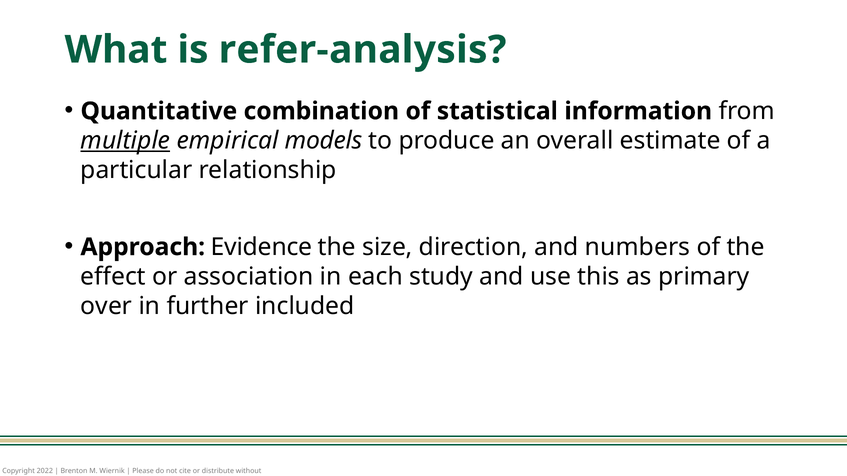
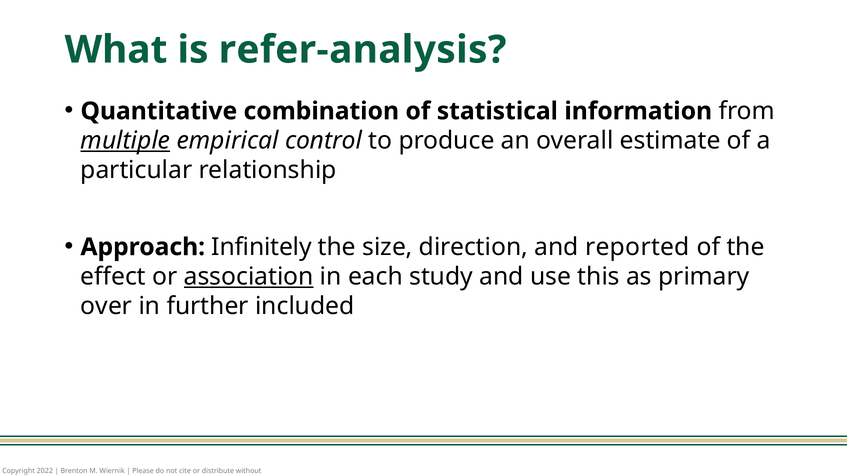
models: models -> control (324, 141)
Evidence: Evidence -> Infinitely (262, 247)
numbers: numbers -> reported (637, 247)
association underline: none -> present (249, 277)
